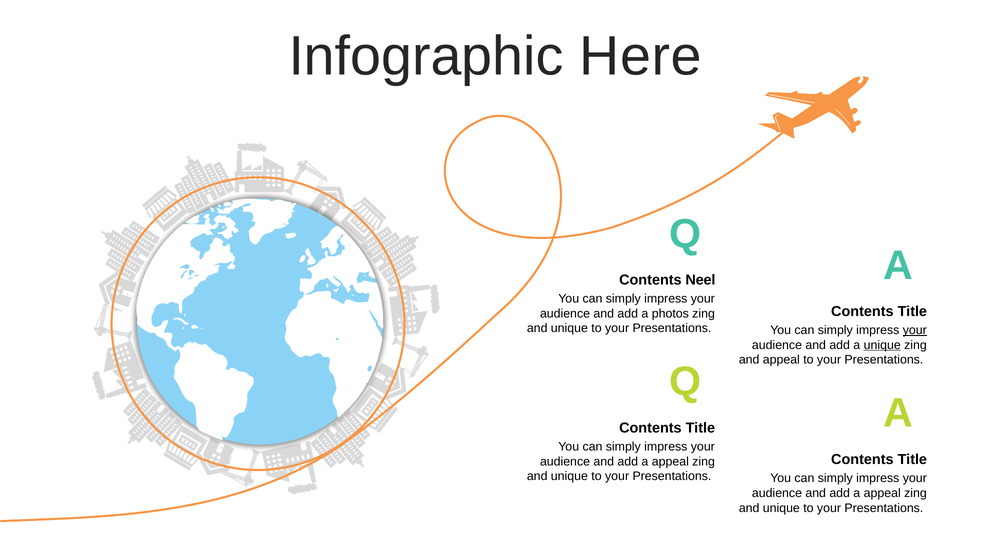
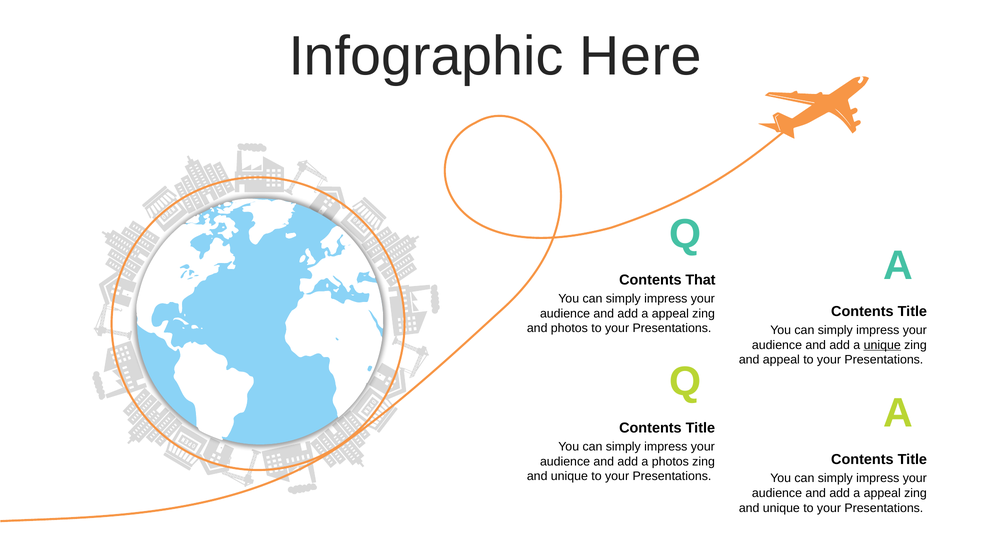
Neel: Neel -> That (700, 280)
photos: photos -> appeal (670, 314)
unique: unique -> photos (569, 328)
your underline: present -> none (915, 330)
appeal: appeal -> photos (670, 462)
